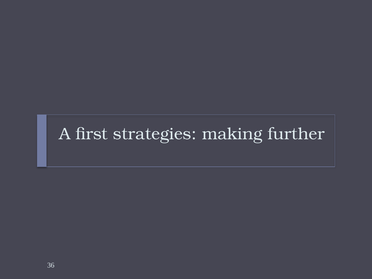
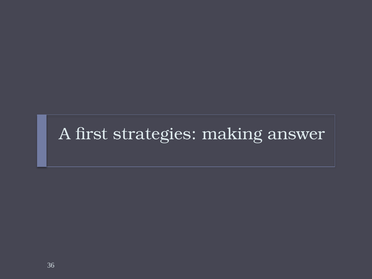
further: further -> answer (296, 134)
